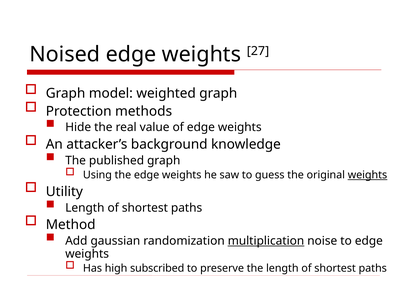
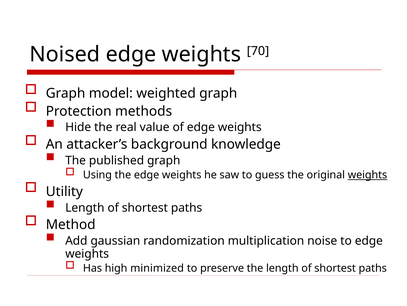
27: 27 -> 70 (258, 51)
multiplication underline: present -> none (266, 240)
subscribed: subscribed -> minimized (157, 268)
